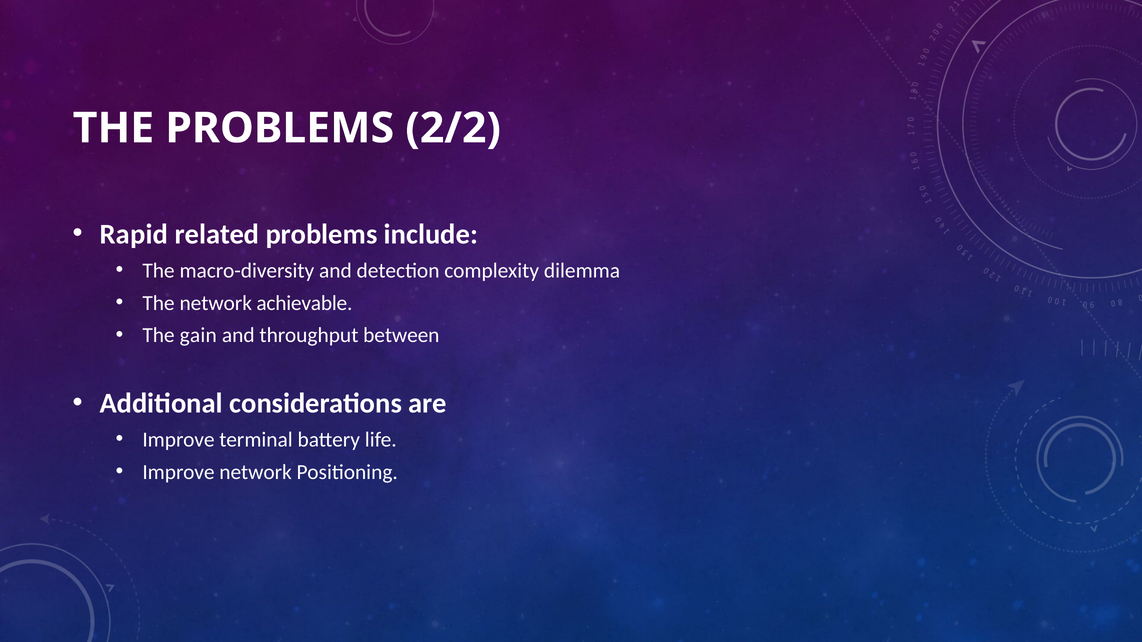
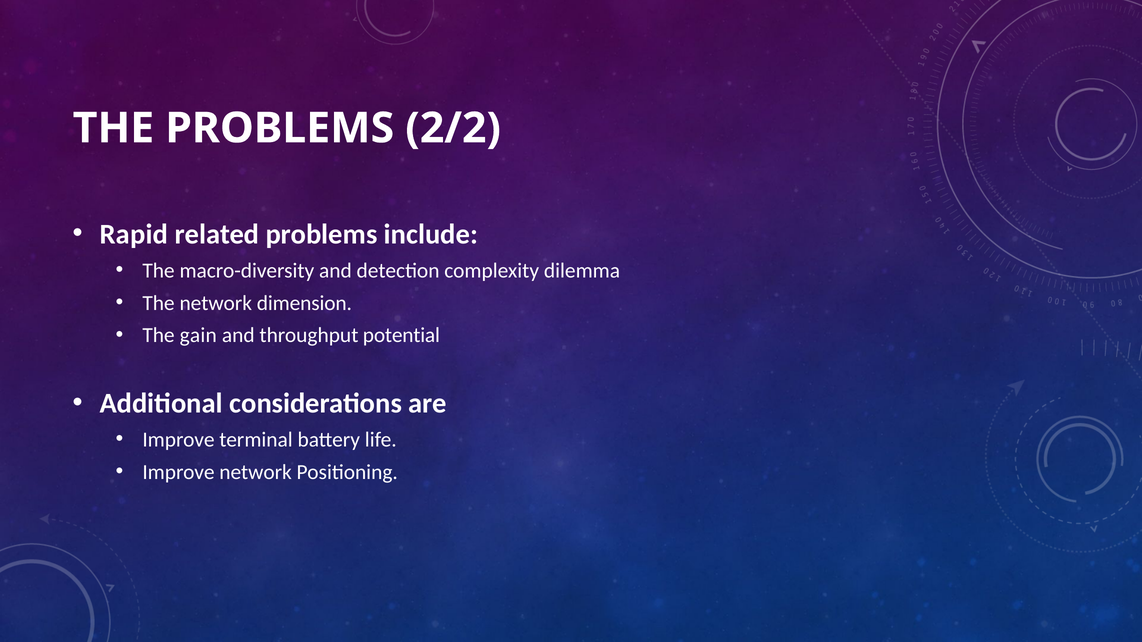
achievable: achievable -> dimension (304, 303)
between: between -> potential (401, 336)
